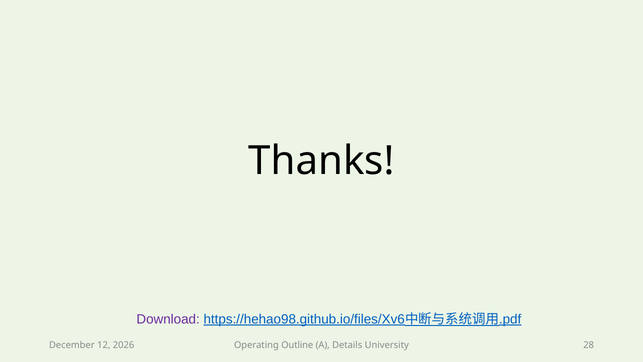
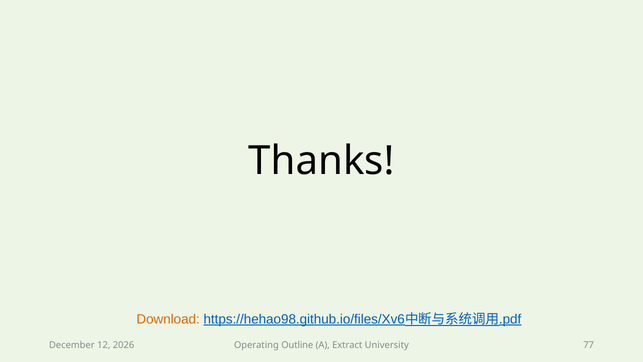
Download colour: purple -> orange (168, 319)
Details: Details -> Extract (347, 345)
28: 28 -> 77 (589, 345)
